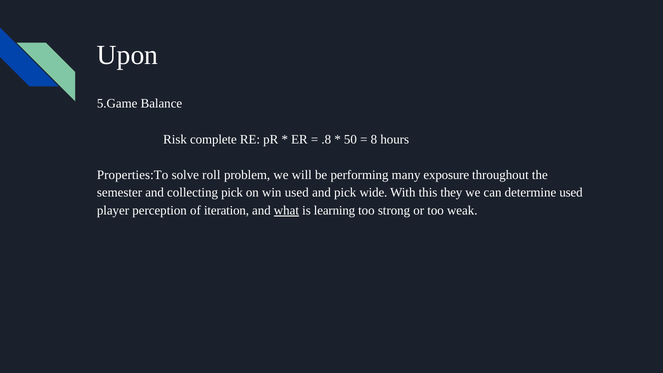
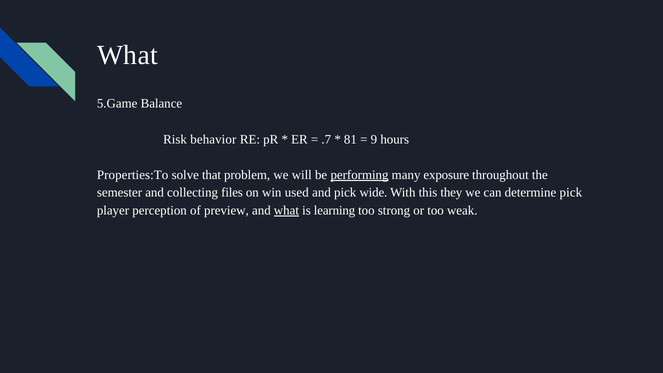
Upon: Upon -> What (127, 55)
complete: complete -> behavior (213, 139)
.8: .8 -> .7 (326, 139)
50: 50 -> 81 (350, 139)
8: 8 -> 9 (374, 139)
roll: roll -> that (211, 175)
performing underline: none -> present (360, 175)
collecting pick: pick -> files (232, 193)
determine used: used -> pick (571, 193)
iteration: iteration -> preview (226, 210)
